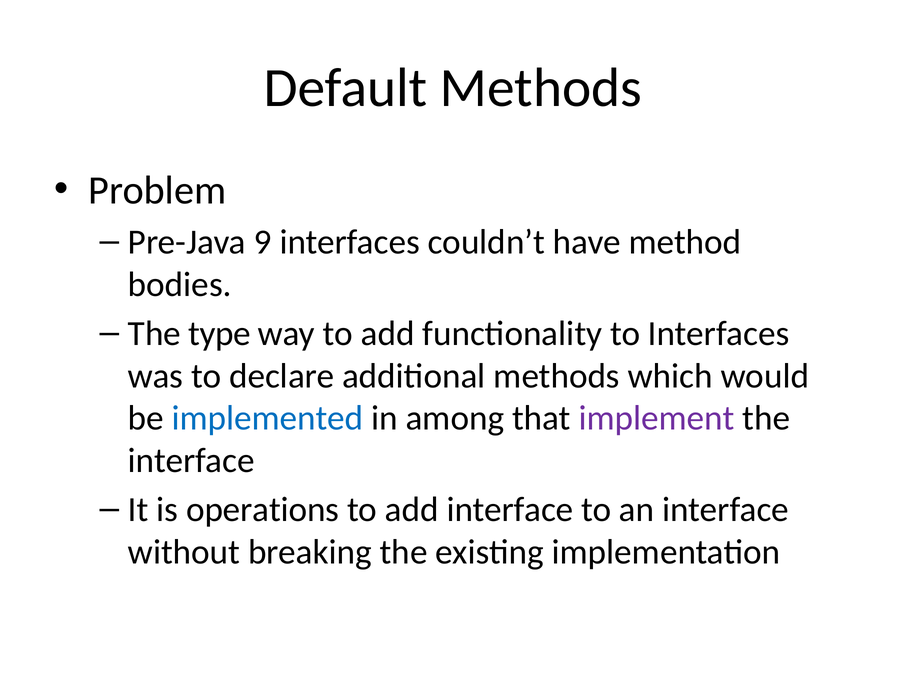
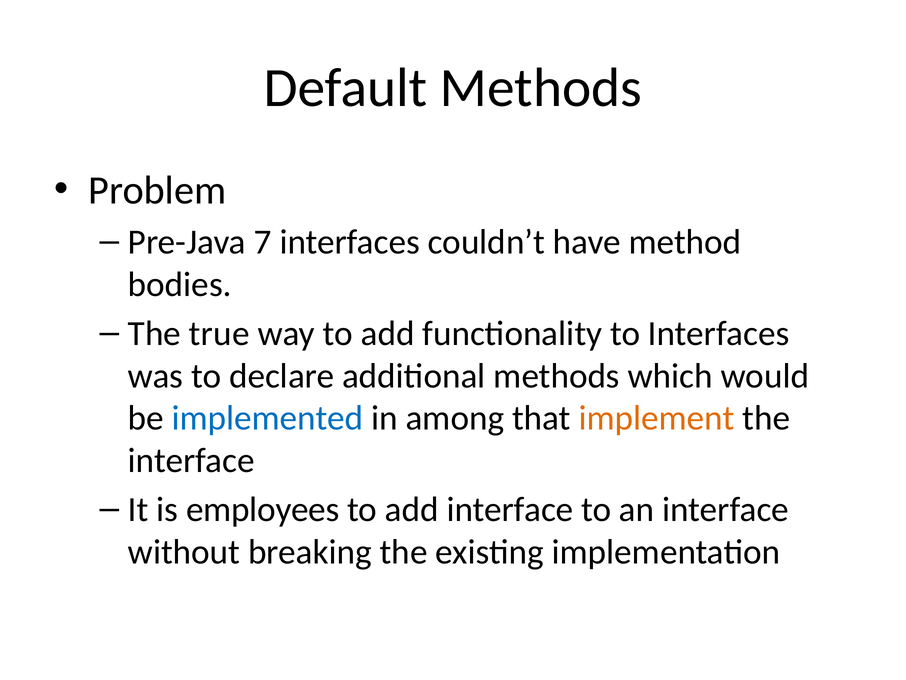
9: 9 -> 7 (263, 242)
type: type -> true (219, 334)
implement colour: purple -> orange (657, 418)
operations: operations -> employees (263, 509)
